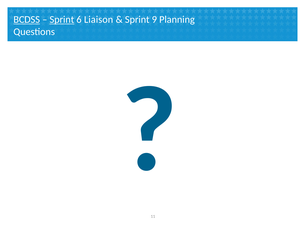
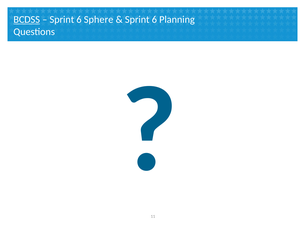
Sprint underline: present -> none (62, 20)
Liaison: Liaison -> Sphere (99, 20)
9: 9 -> 6 (154, 20)
